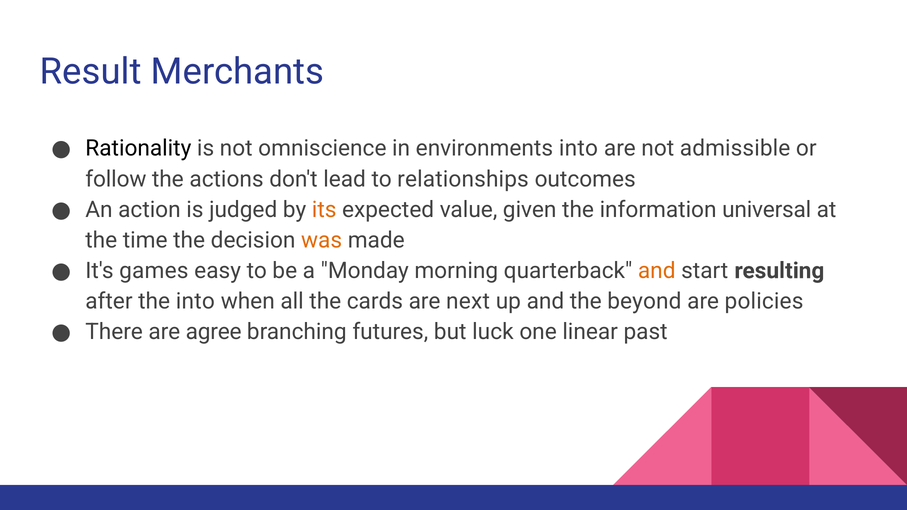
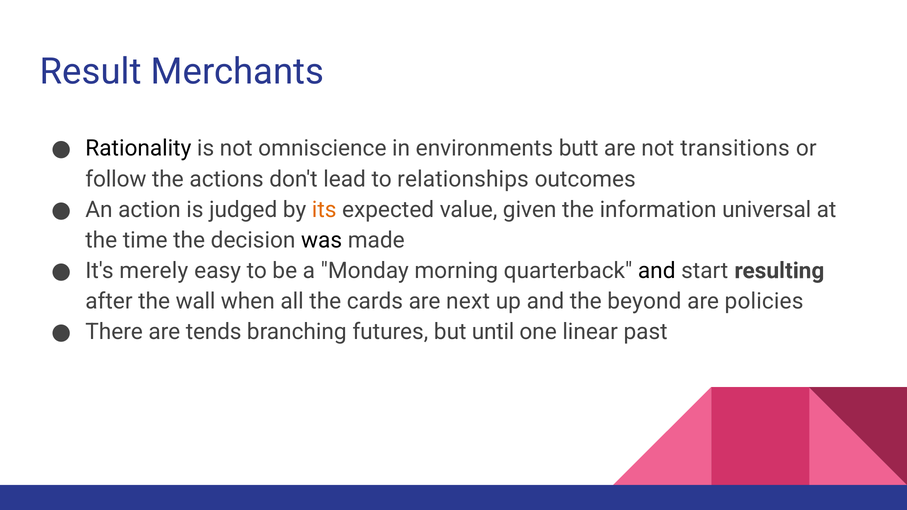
environments into: into -> butt (579, 149)
admissible: admissible -> transitions (735, 149)
was colour: orange -> black (322, 240)
games: games -> merely (154, 271)
and colour: orange -> black (657, 271)
the into: into -> wall (196, 301)
agree: agree -> tends (214, 332)
luck: luck -> until (493, 332)
